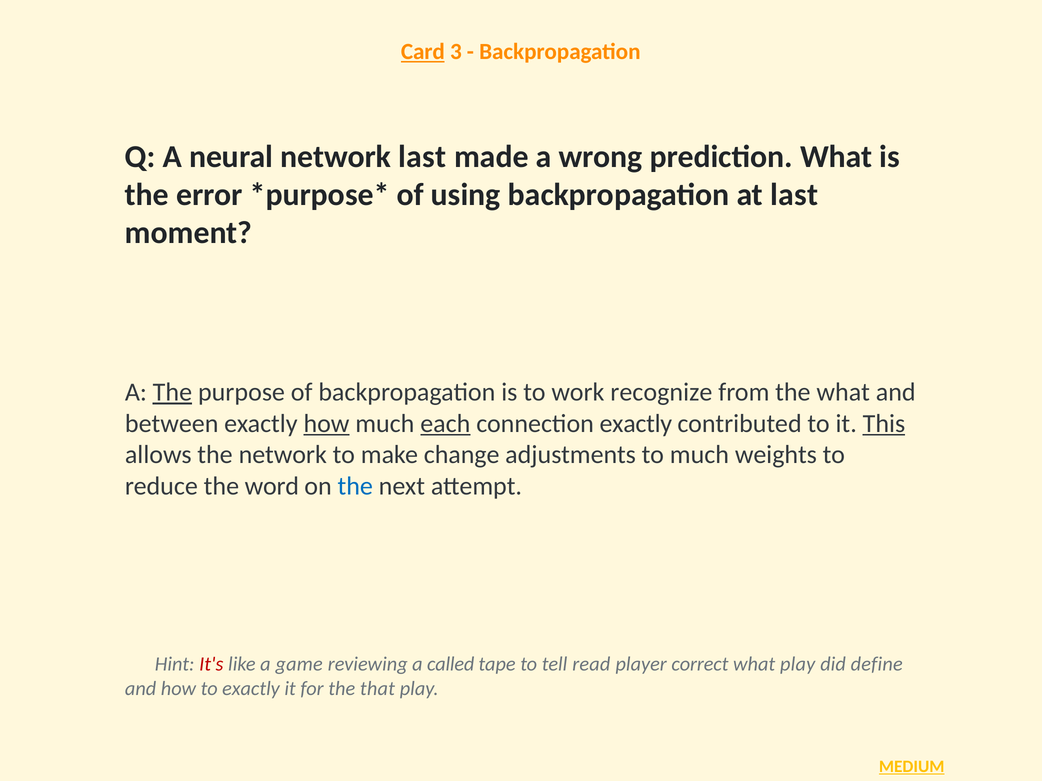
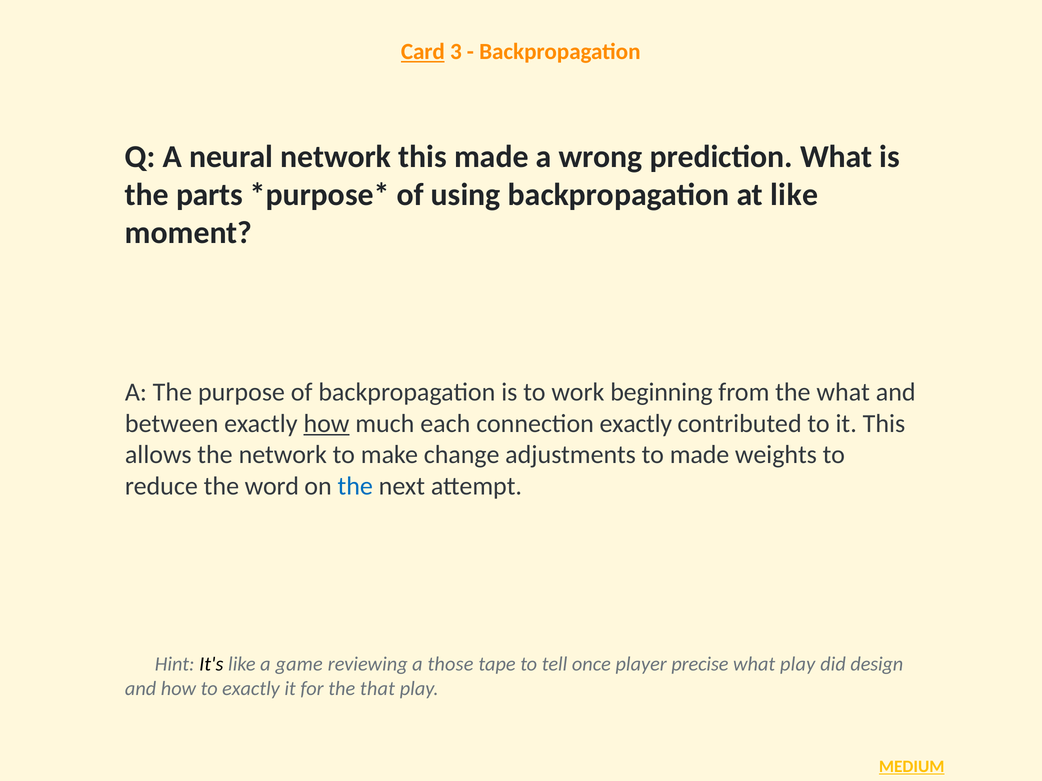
network last: last -> this (423, 157)
error: error -> parts (210, 195)
at last: last -> like (794, 195)
The underline: present -> none (172, 393)
recognize: recognize -> beginning (661, 393)
each underline: present -> none (445, 424)
This underline: present -> none (884, 424)
to much: much -> made (700, 455)
It's colour: red -> black (211, 665)
called: called -> those (450, 665)
read: read -> once (591, 665)
correct: correct -> precise (700, 665)
define: define -> design (877, 665)
